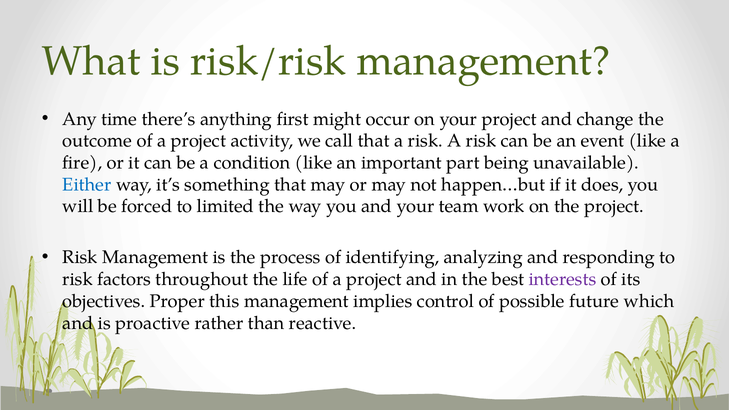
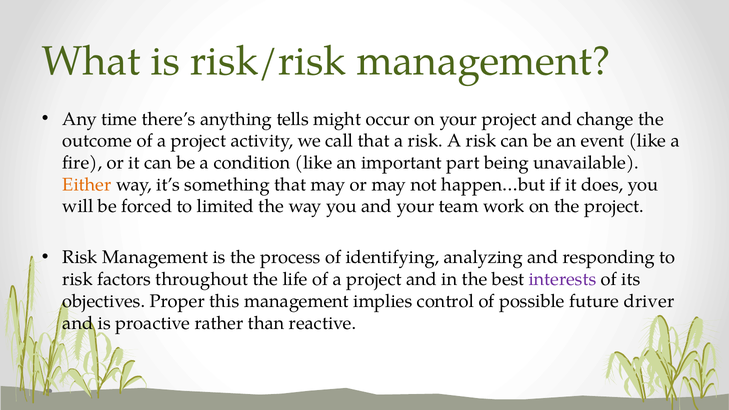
first: first -> tells (293, 119)
Either colour: blue -> orange (87, 185)
which: which -> driver (649, 301)
